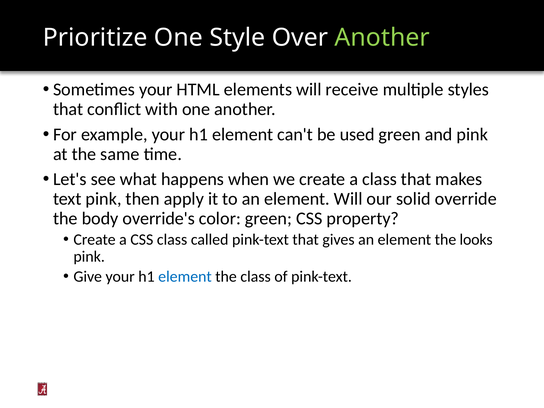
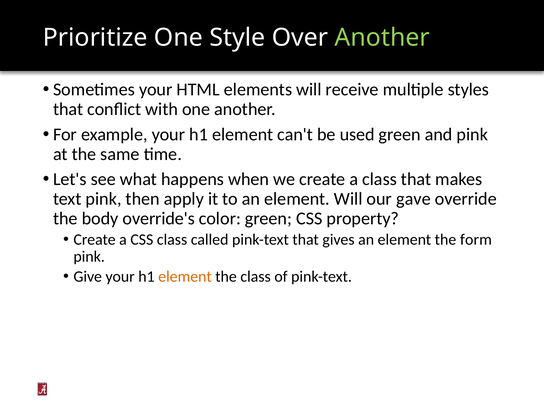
solid: solid -> gave (413, 199)
looks: looks -> form (476, 240)
element colour: blue -> orange (185, 277)
